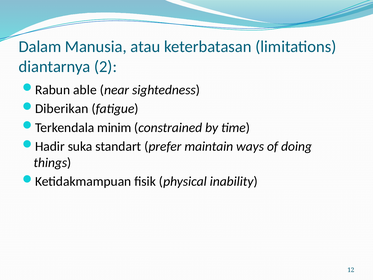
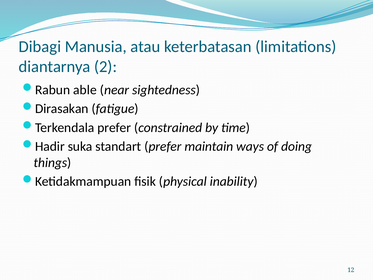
Dalam: Dalam -> Dibagi (40, 47)
Diberikan: Diberikan -> Dirasakan (62, 109)
Terkendala minim: minim -> prefer (114, 127)
